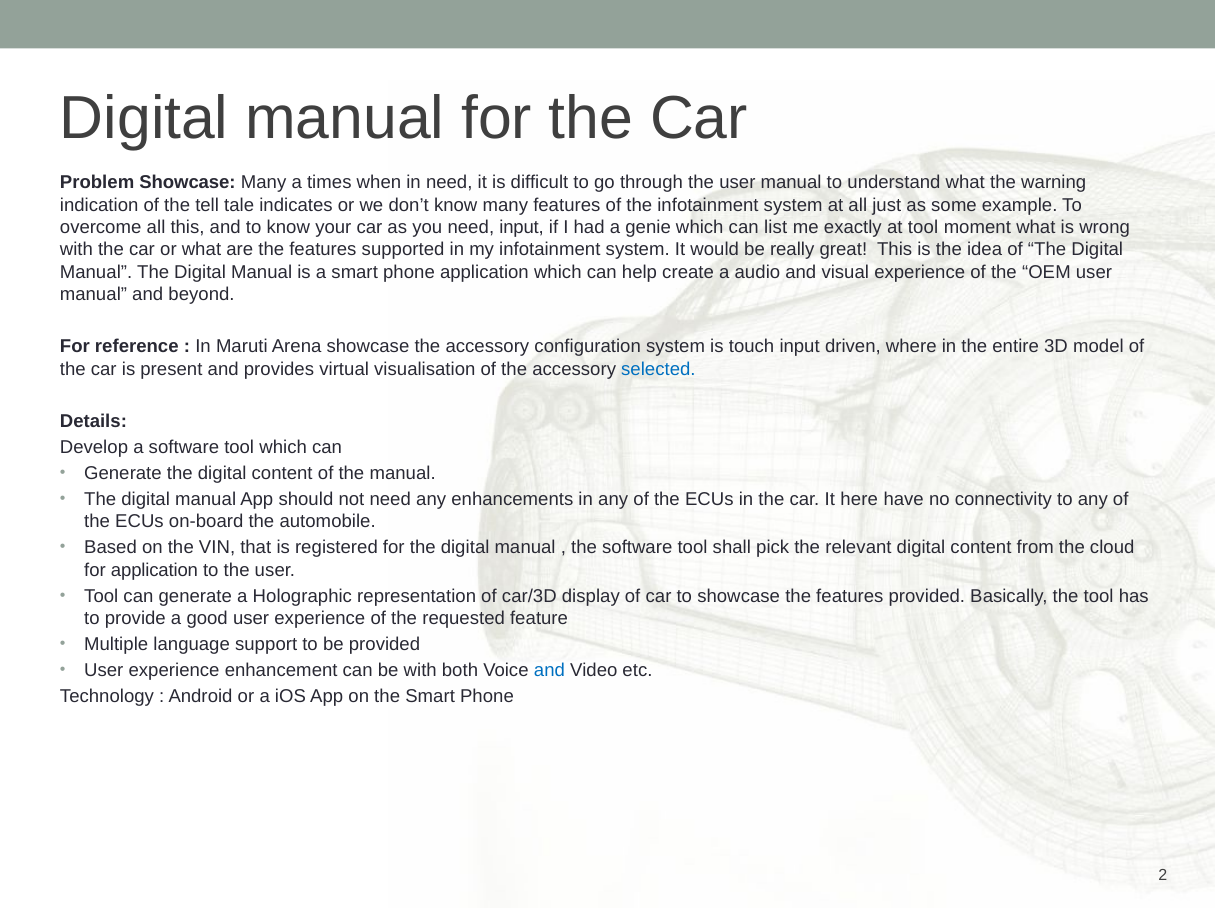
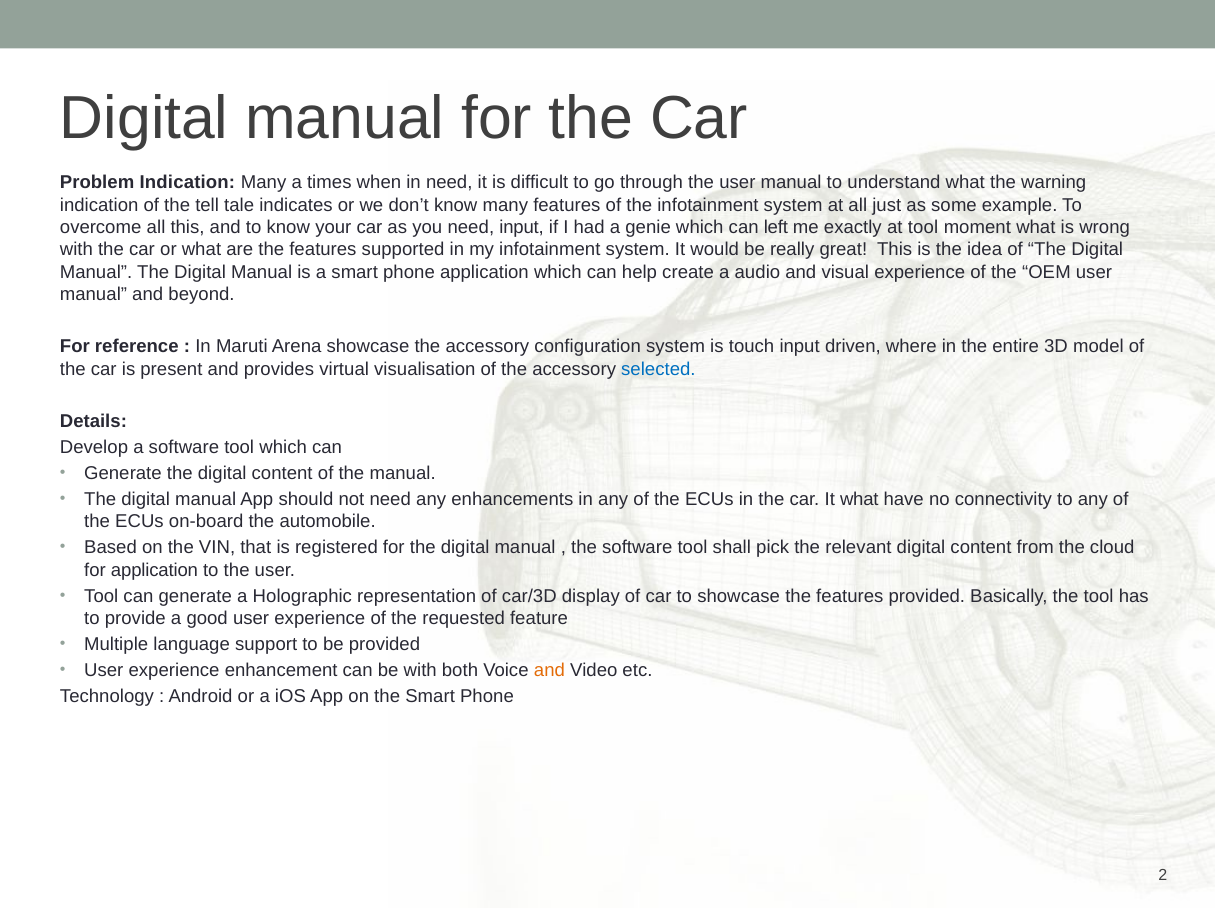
Problem Showcase: Showcase -> Indication (187, 183)
list: list -> left (776, 228)
It here: here -> what (859, 499)
and colour: blue -> orange (549, 671)
